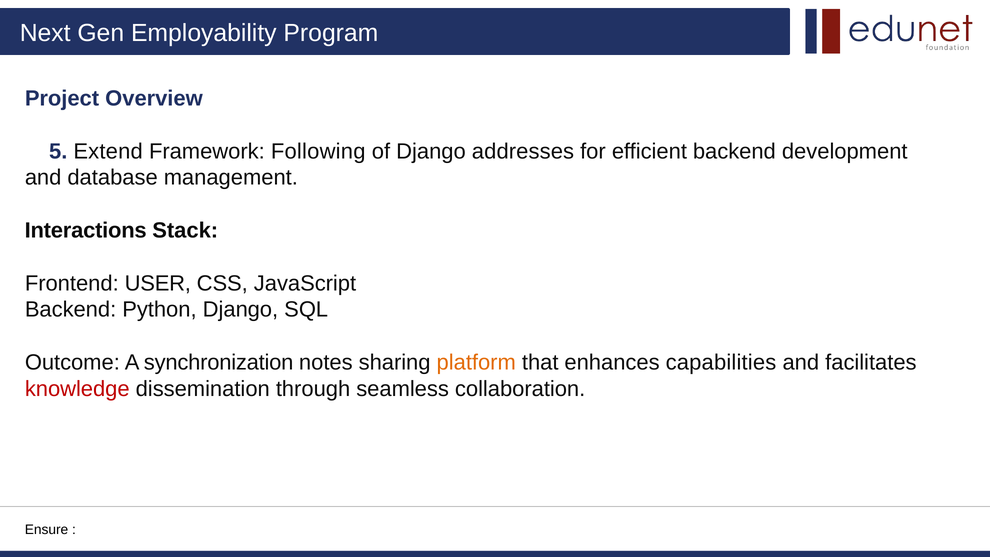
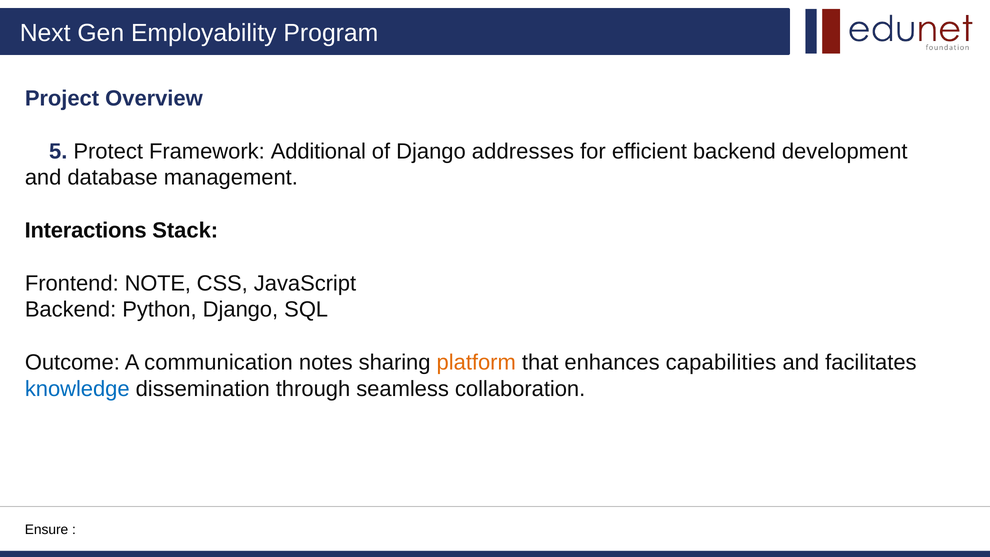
Extend: Extend -> Protect (108, 151)
Following: Following -> Additional (318, 151)
USER: USER -> NOTE (158, 283)
synchronization: synchronization -> communication (219, 362)
knowledge colour: red -> blue (77, 389)
